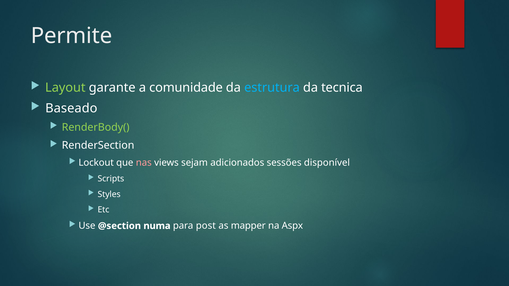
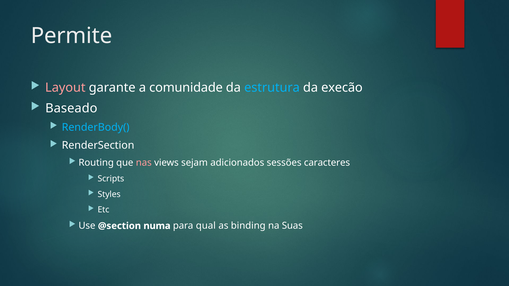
Layout colour: light green -> pink (65, 88)
tecnica: tecnica -> execão (342, 88)
RenderBody( colour: light green -> light blue (96, 128)
Lockout: Lockout -> Routing (96, 163)
disponível: disponível -> caracteres (327, 163)
post: post -> qual (206, 226)
mapper: mapper -> binding (248, 226)
Aspx: Aspx -> Suas (292, 226)
